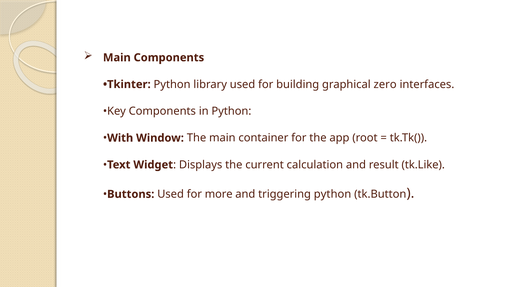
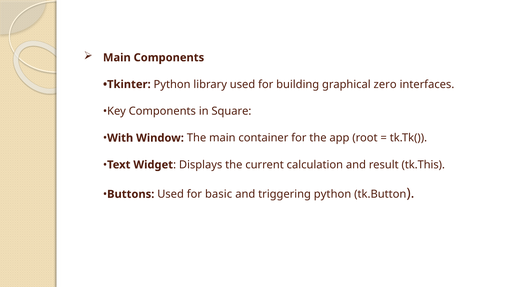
in Python: Python -> Square (231, 111)
tk.Like: tk.Like -> tk.This (423, 165)
more: more -> basic (219, 194)
